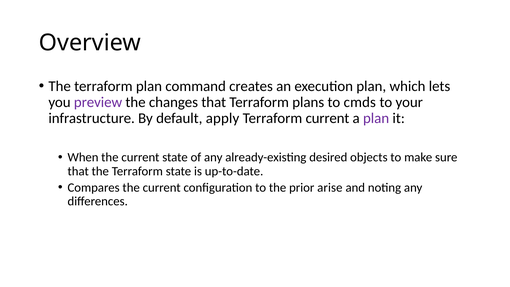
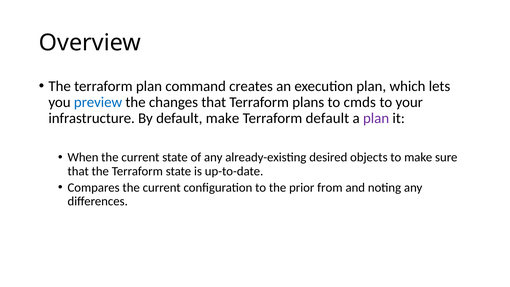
preview colour: purple -> blue (98, 102)
default apply: apply -> make (223, 118)
Terraform current: current -> default (327, 118)
arise: arise -> from (330, 188)
